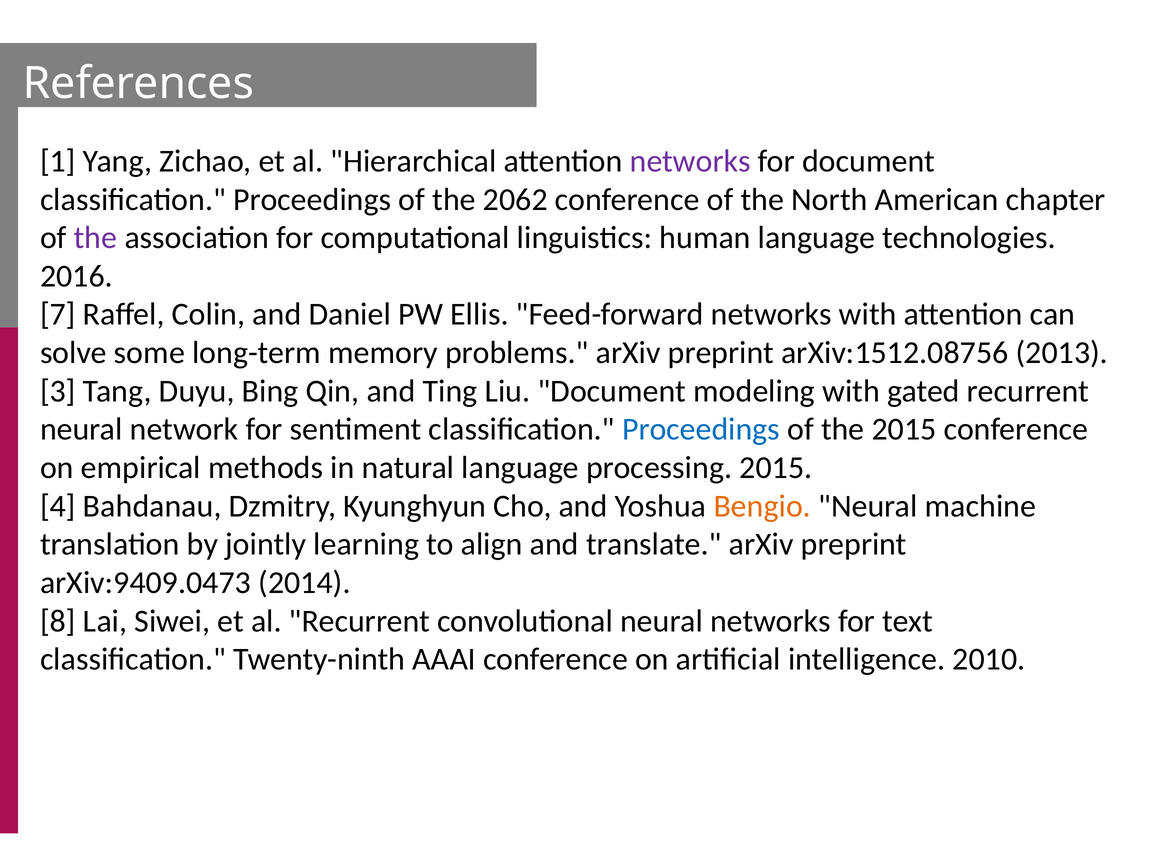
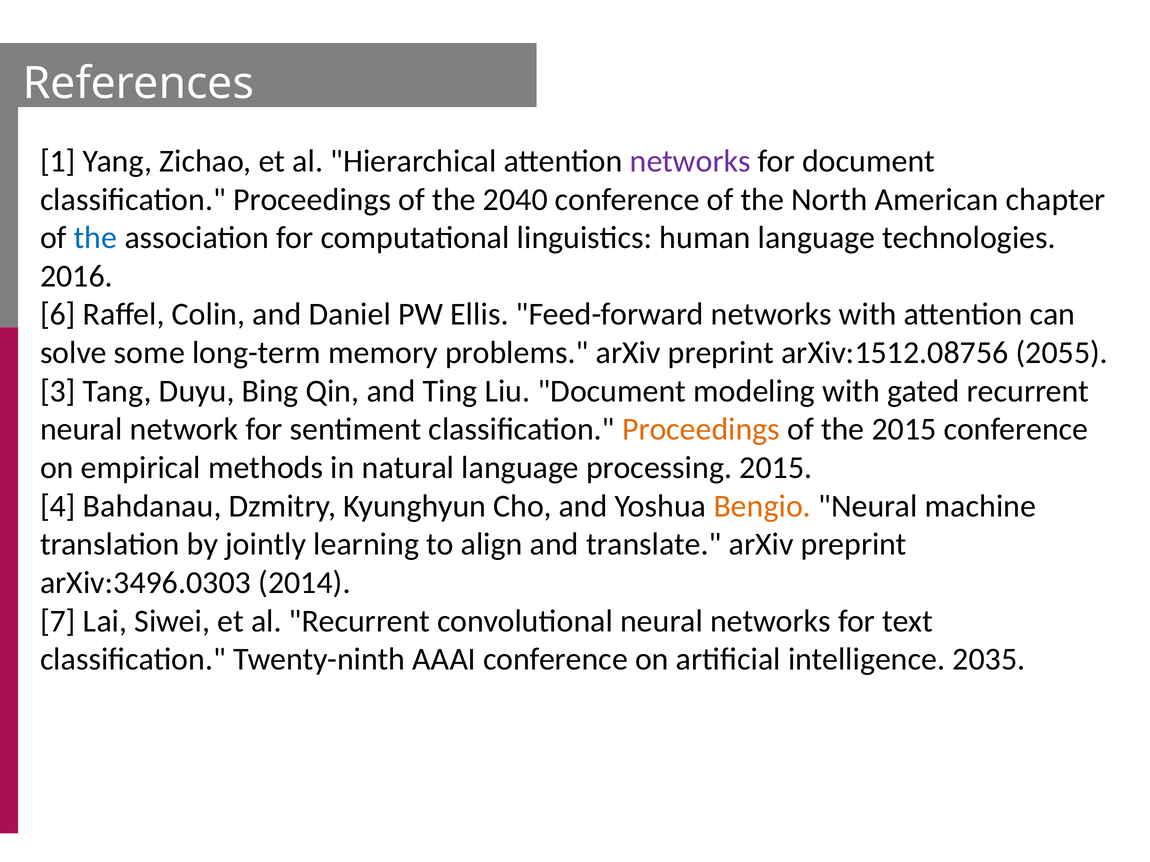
2062: 2062 -> 2040 (515, 200)
the colour: purple -> blue (95, 238)
7: 7 -> 6 (58, 315)
2013: 2013 -> 2055 (1062, 353)
Proceedings colour: blue -> orange (701, 430)
arXiv:9409.0473: arXiv:9409.0473 -> arXiv:3496.0303 (146, 583)
8: 8 -> 7 (58, 621)
2010: 2010 -> 2035 (989, 660)
